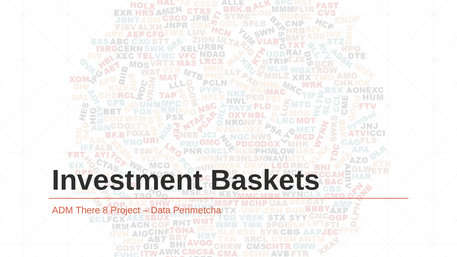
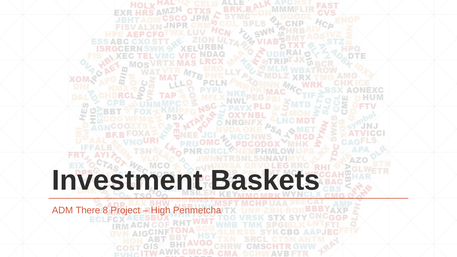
Data: Data -> High (161, 210)
